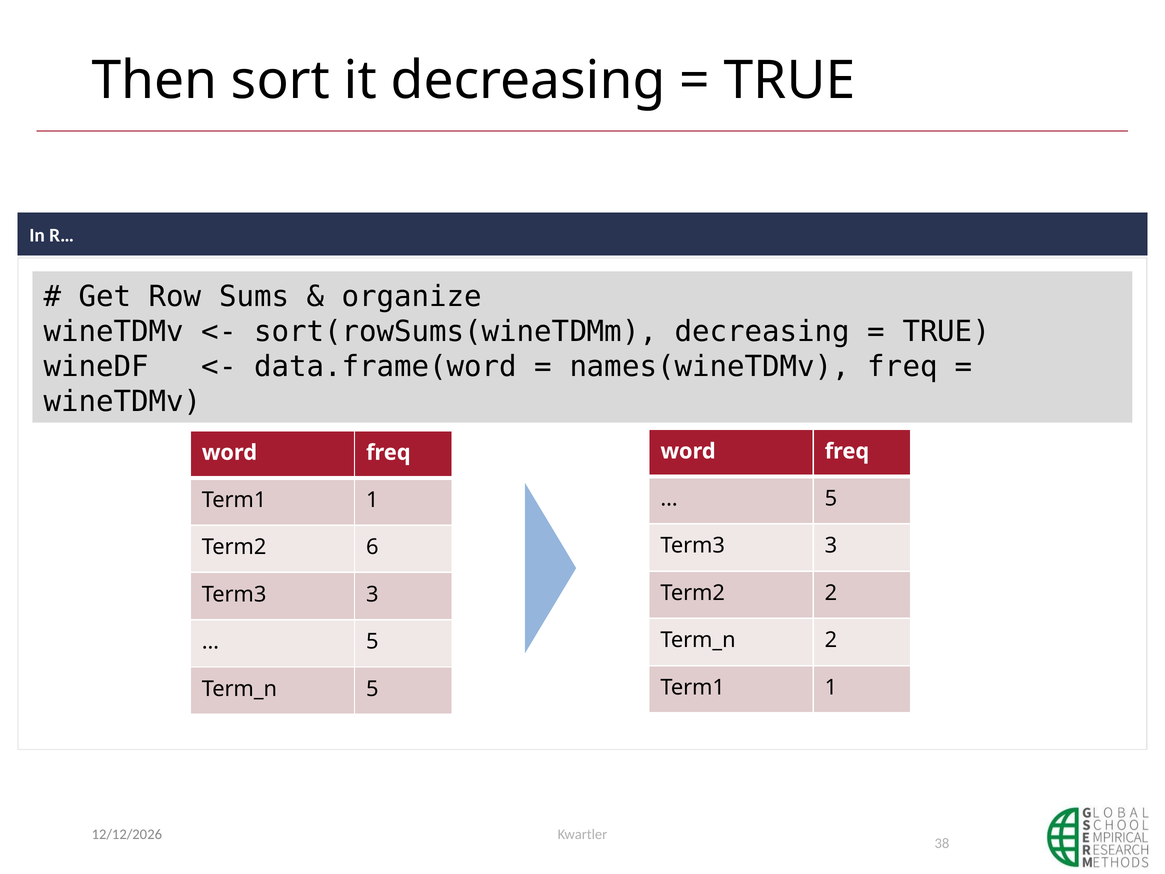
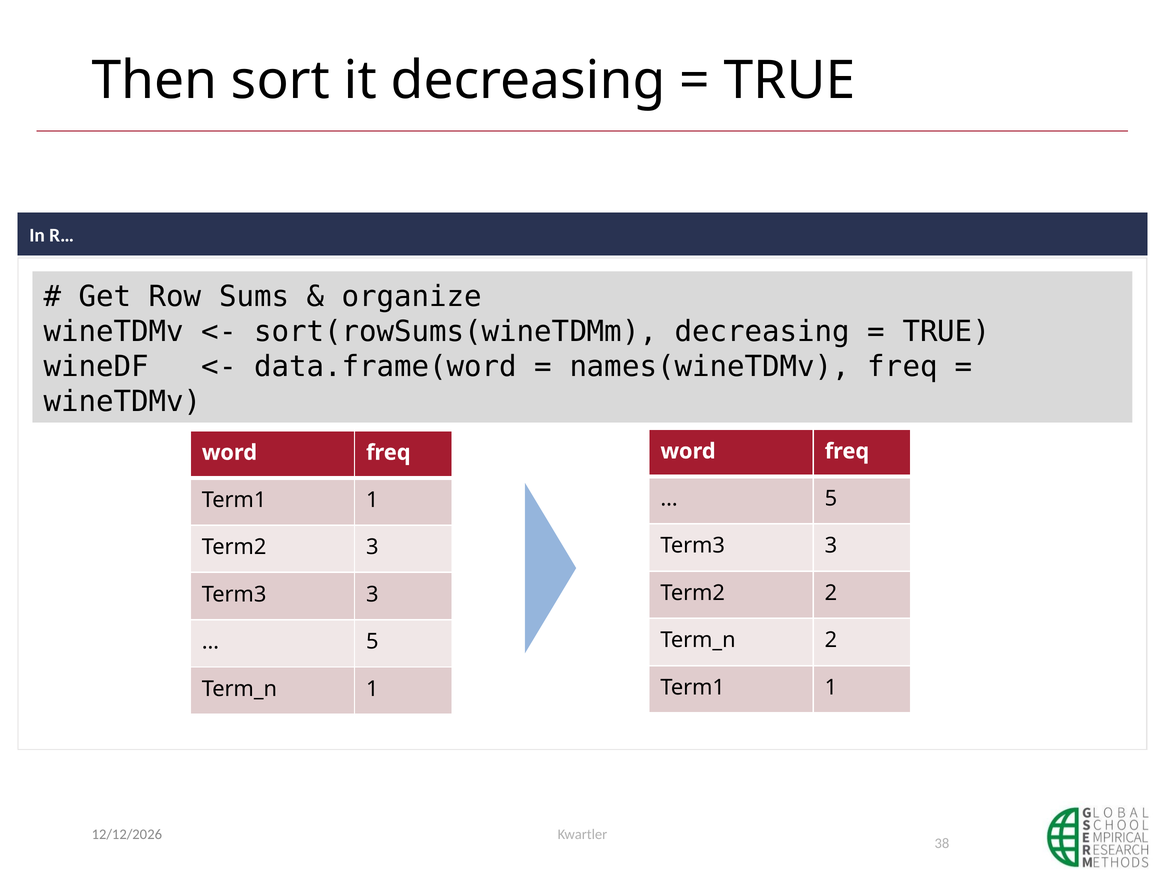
Term2 6: 6 -> 3 (372, 547)
5: 5 -> 1 (372, 689)
